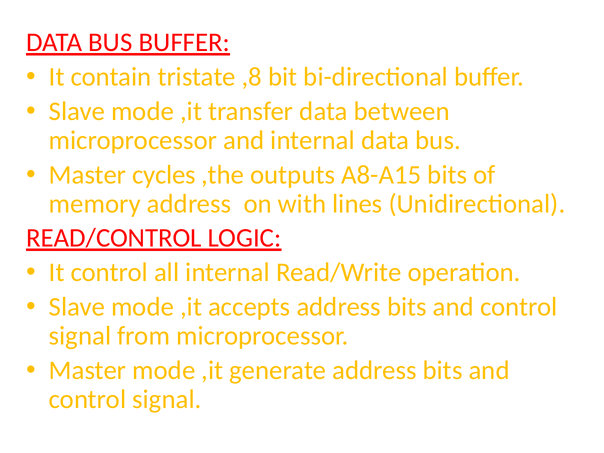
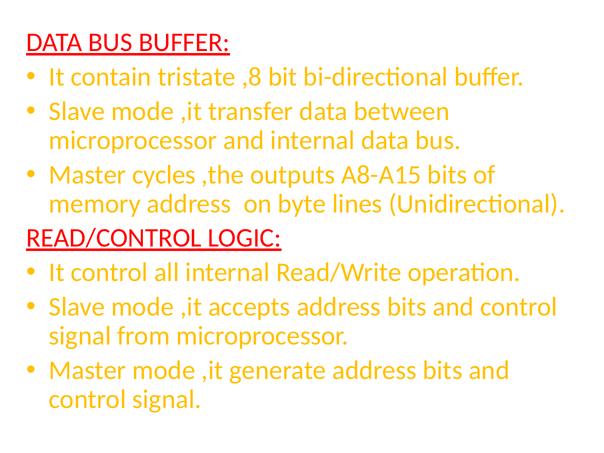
with: with -> byte (302, 204)
